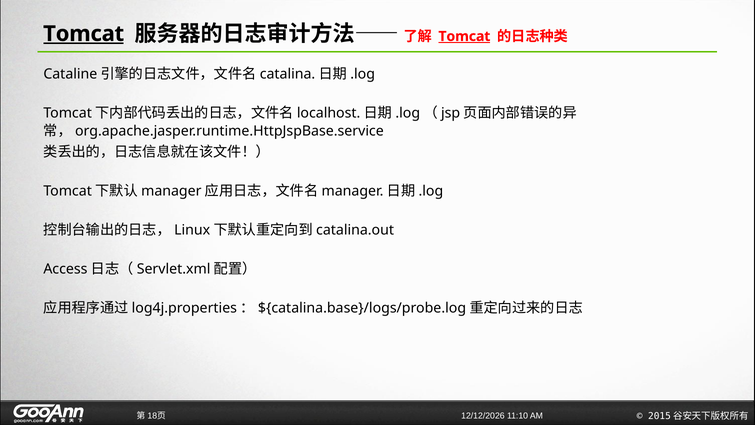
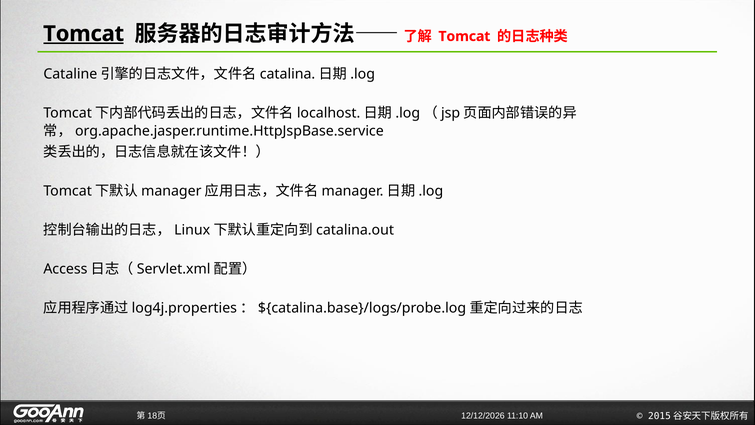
Tomcat underline: present -> none (464, 36)
